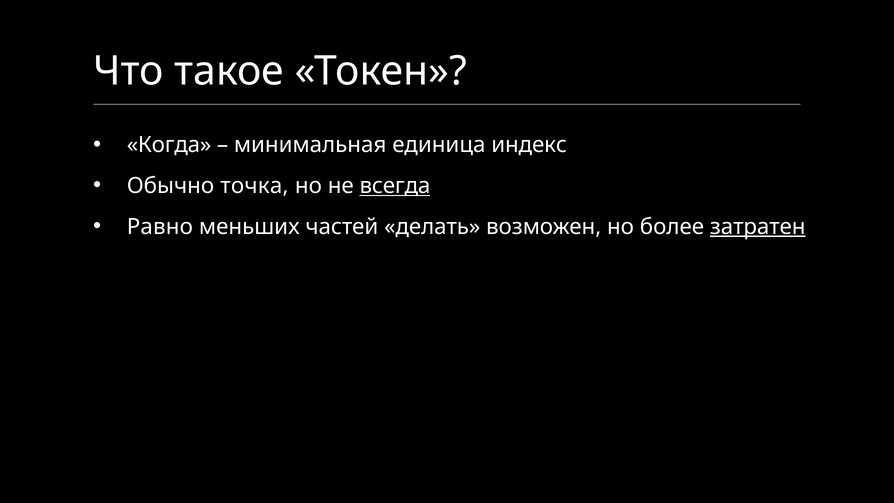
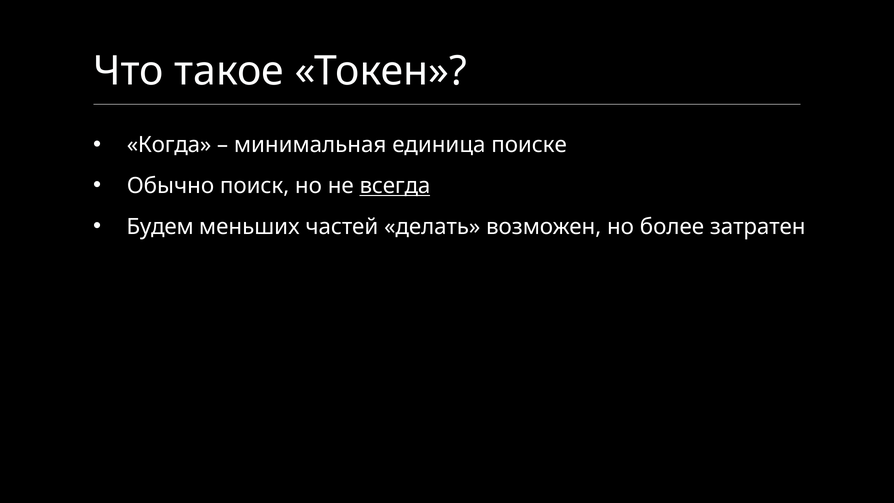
индекс: индекс -> поиске (529, 145)
точка: точка -> поиск (255, 186)
Равно: Равно -> Будем (160, 227)
затратен underline: present -> none (758, 227)
